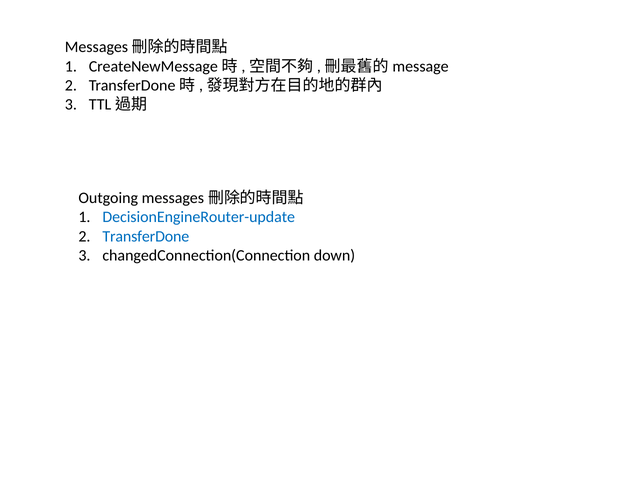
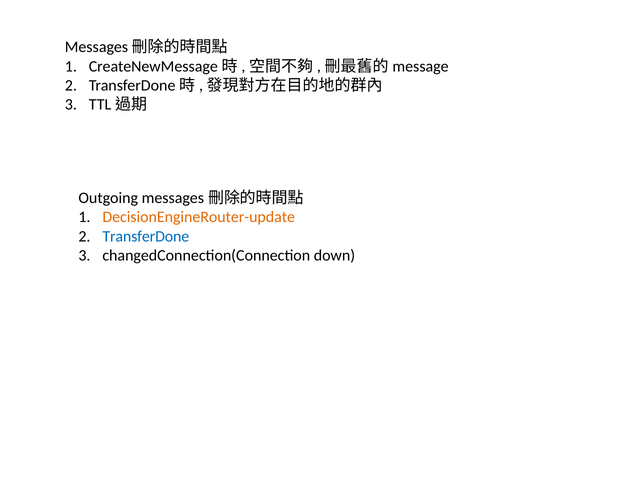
DecisionEngineRouter-update colour: blue -> orange (199, 217)
